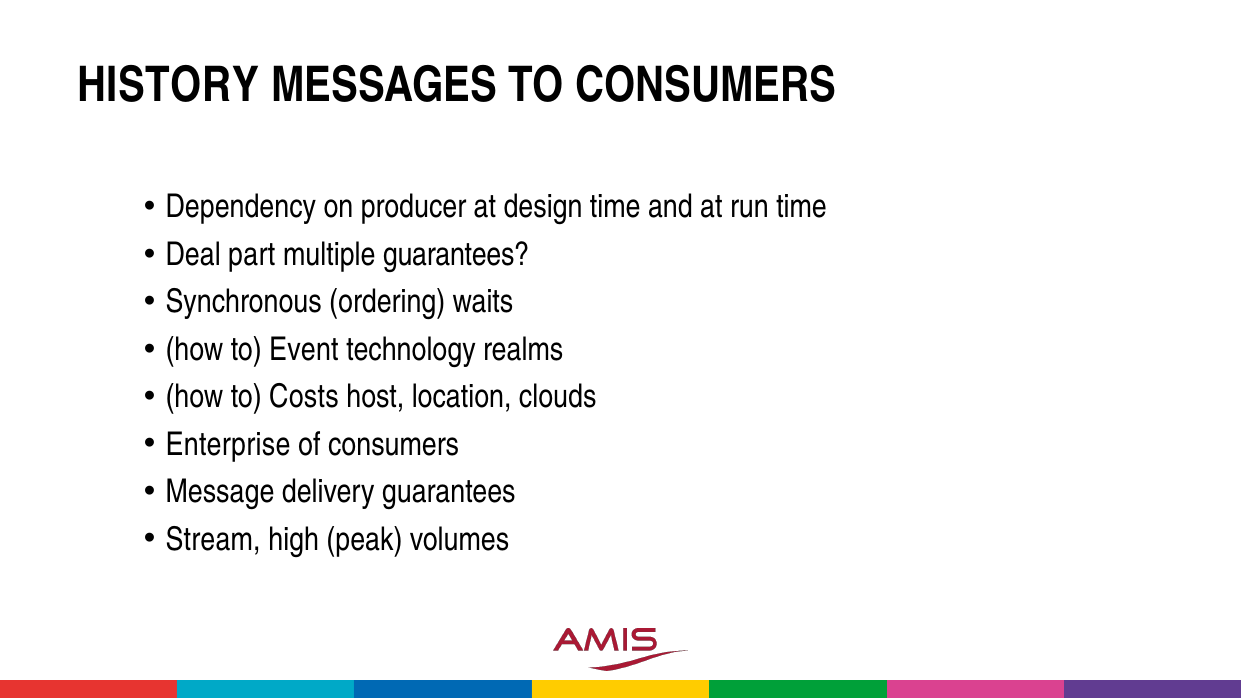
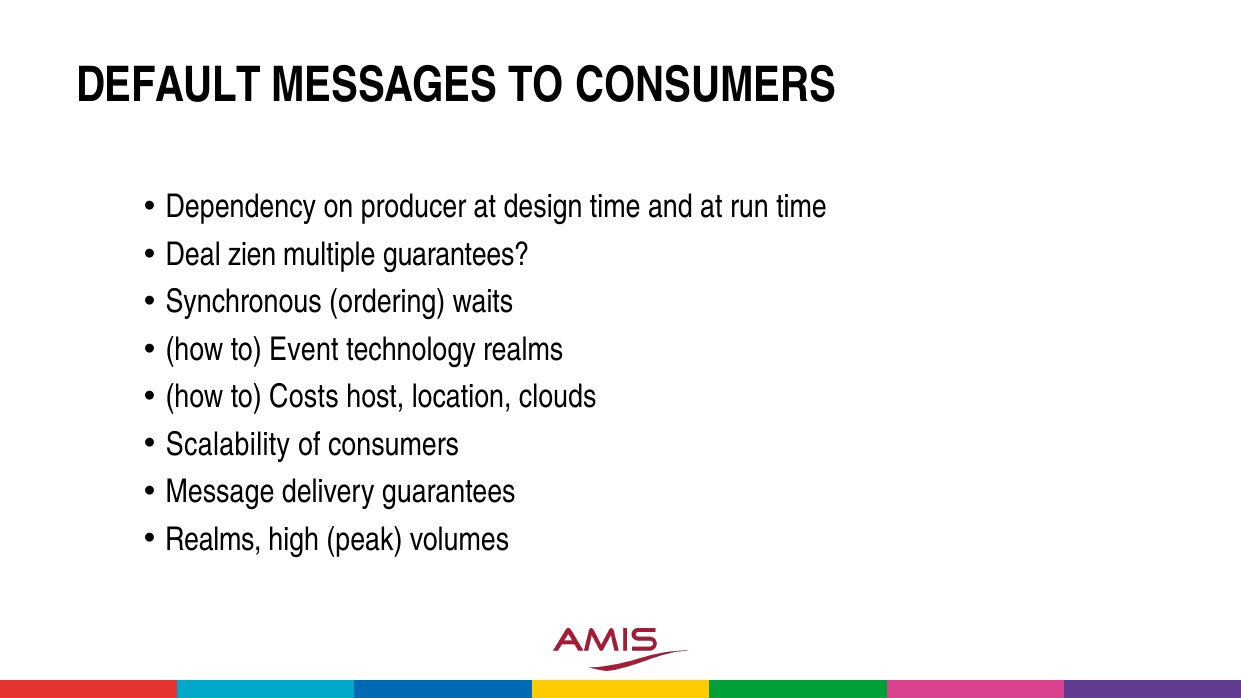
HISTORY: HISTORY -> DEFAULT (168, 85)
part: part -> zien (252, 255)
Enterprise: Enterprise -> Scalability (228, 444)
Stream: Stream -> Realms (213, 539)
